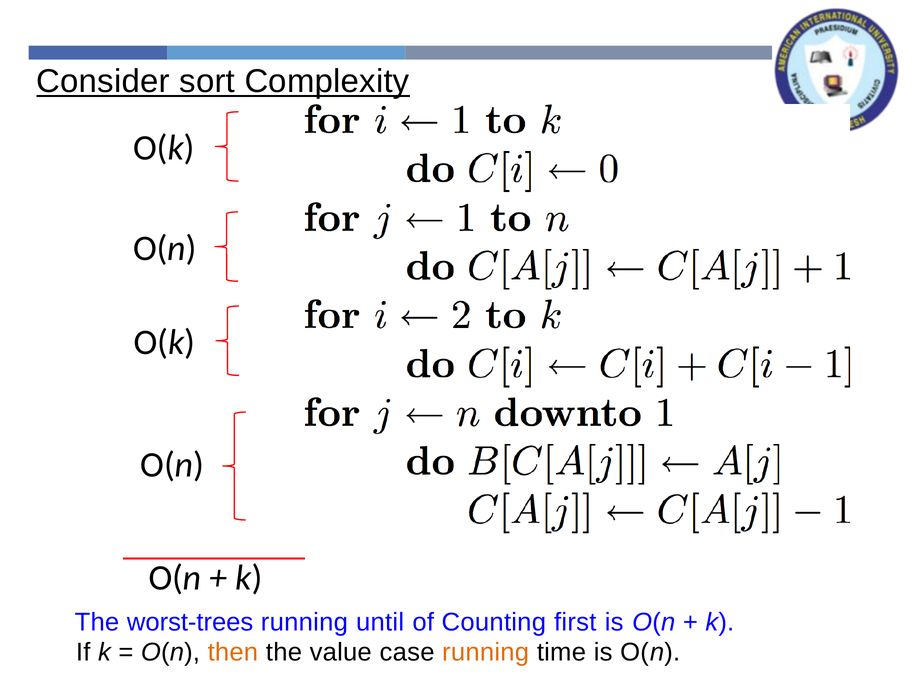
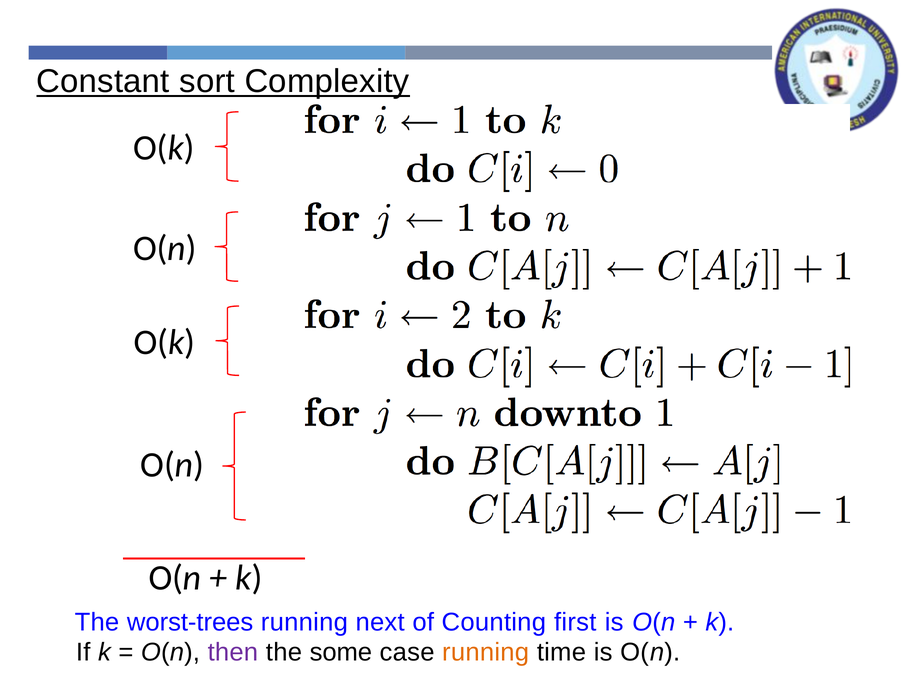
Consider: Consider -> Constant (103, 81)
until: until -> next (380, 621)
then colour: orange -> purple (233, 651)
value: value -> some (341, 651)
